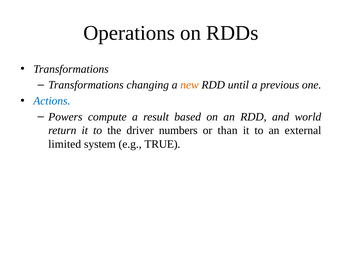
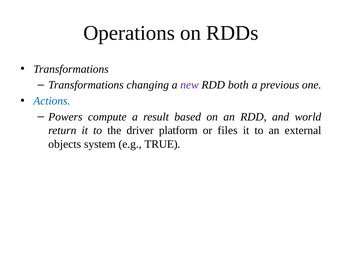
new colour: orange -> purple (189, 85)
until: until -> both (238, 85)
numbers: numbers -> platform (178, 131)
than: than -> files (228, 131)
limited: limited -> objects (65, 144)
